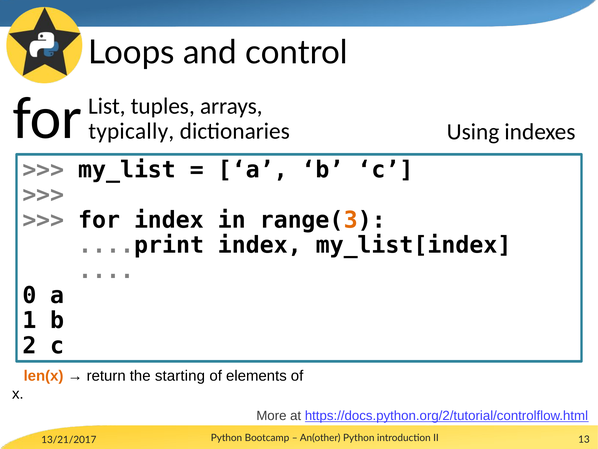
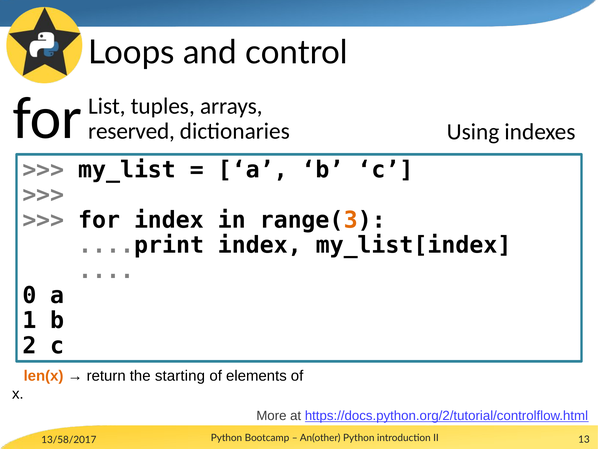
typically: typically -> reserved (132, 131)
13/21/2017: 13/21/2017 -> 13/58/2017 (69, 439)
